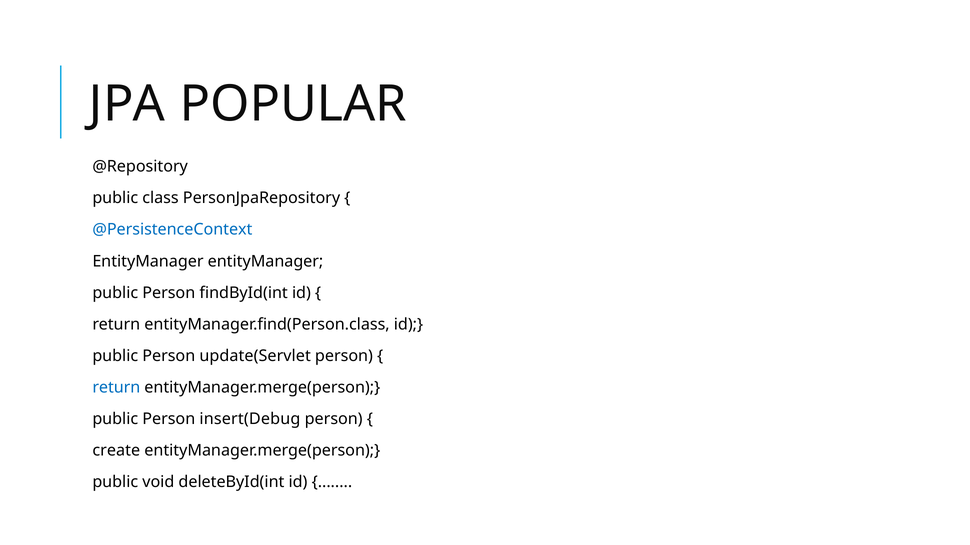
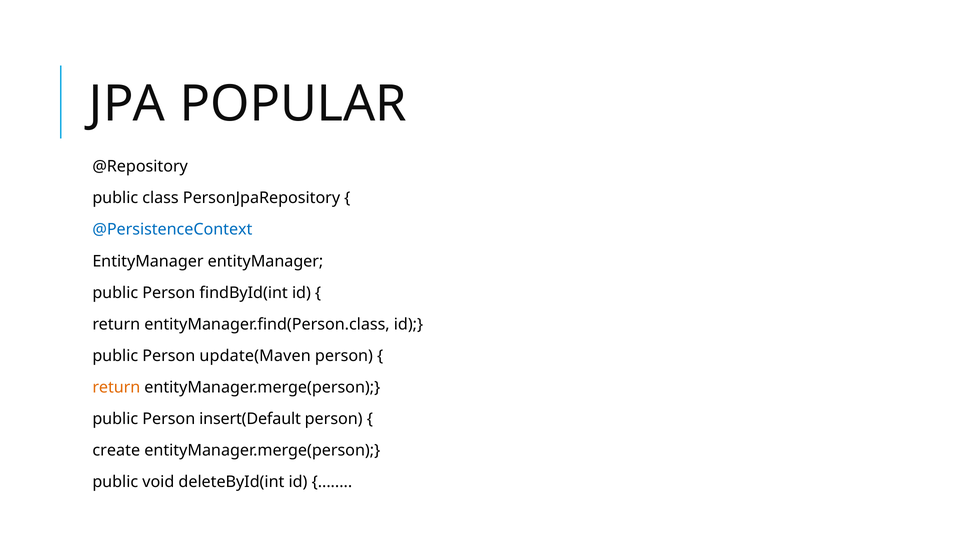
update(Servlet: update(Servlet -> update(Maven (255, 356)
return colour: blue -> orange (116, 388)
insert(Debug: insert(Debug -> insert(Default (250, 419)
